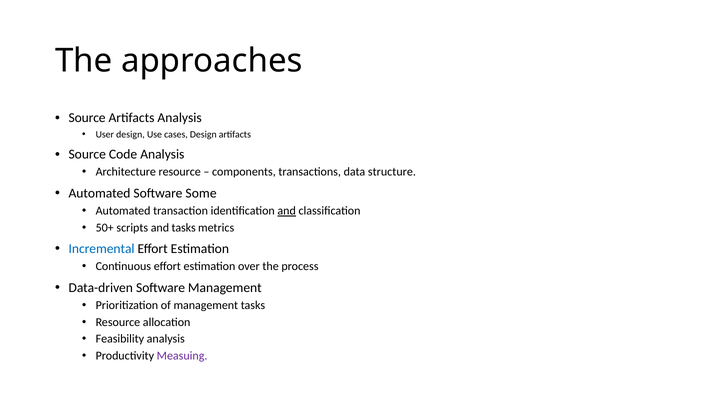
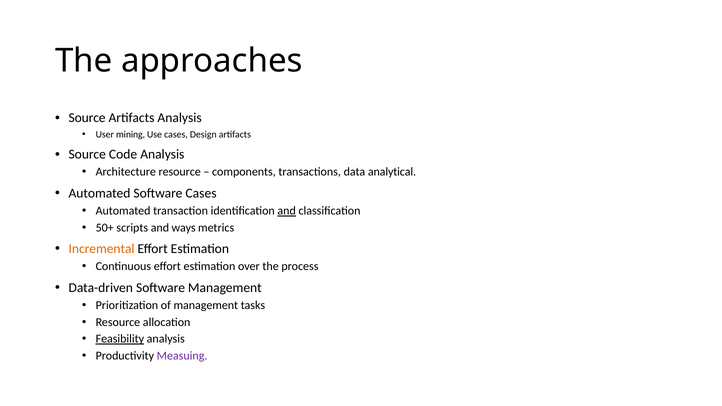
User design: design -> mining (131, 134)
structure: structure -> analytical (392, 172)
Software Some: Some -> Cases (201, 193)
and tasks: tasks -> ways (184, 228)
Incremental colour: blue -> orange (102, 249)
Feasibility underline: none -> present (120, 339)
